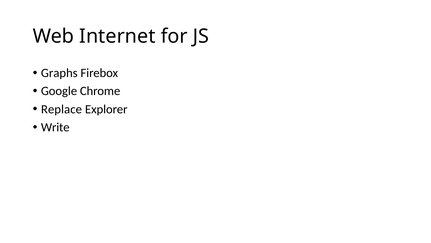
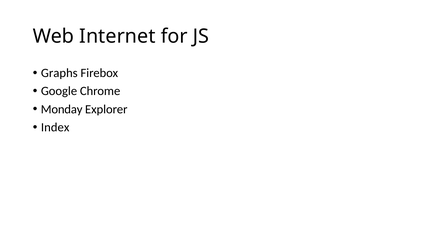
Replace: Replace -> Monday (62, 109)
Write: Write -> Index (55, 127)
